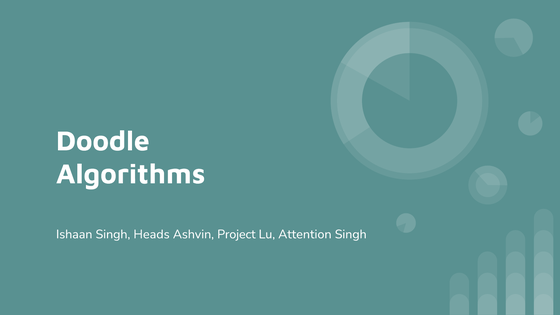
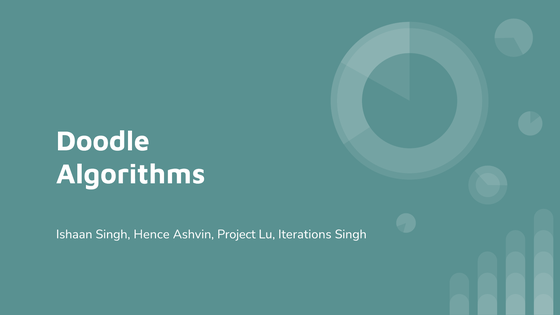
Heads: Heads -> Hence (152, 234)
Attention: Attention -> Iterations (305, 234)
